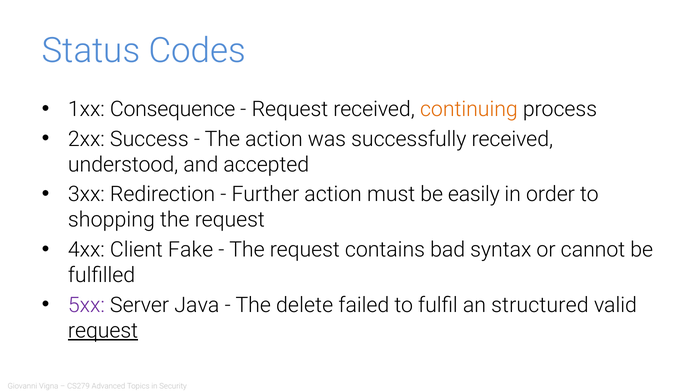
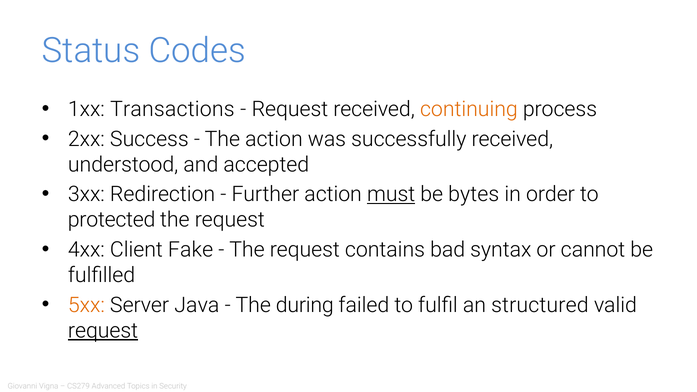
Consequence: Consequence -> Transactions (172, 109)
must underline: none -> present (391, 194)
easily: easily -> bytes (474, 194)
shopping: shopping -> protected (112, 220)
5xx colour: purple -> orange (86, 305)
delete: delete -> during (305, 305)
